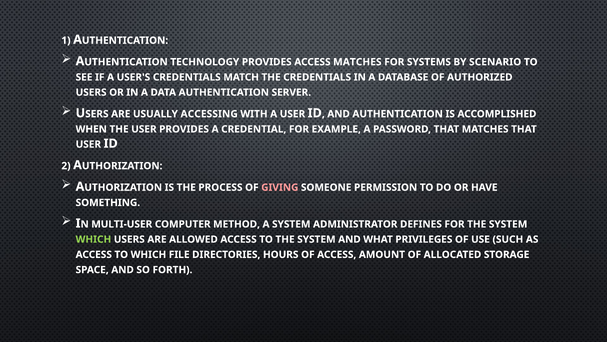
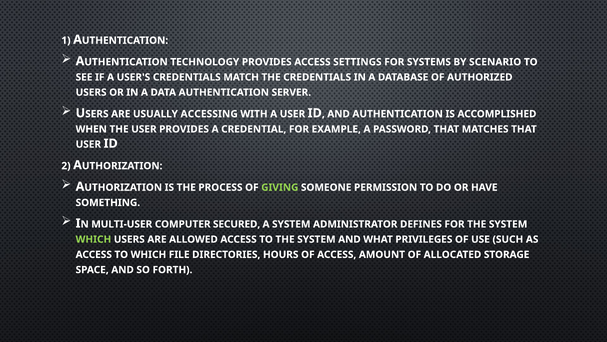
ACCESS MATCHES: MATCHES -> SETTINGS (357, 62)
GIVING colour: pink -> light green (280, 187)
METHOD: METHOD -> SECURED (237, 224)
